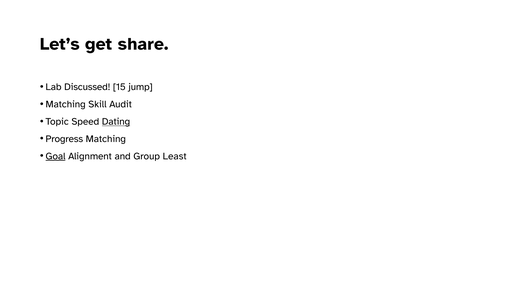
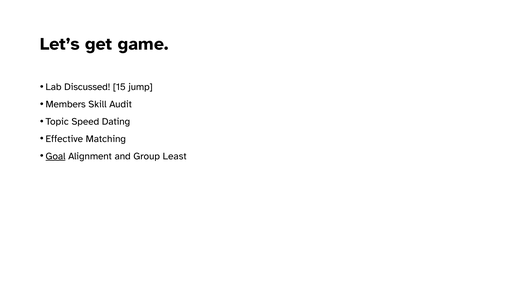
share: share -> game (143, 44)
Matching: Matching -> Members (66, 104)
Dating underline: present -> none (116, 122)
Progress: Progress -> Effective (64, 139)
